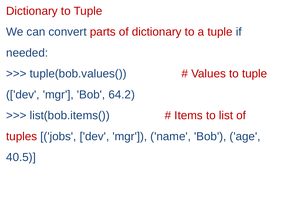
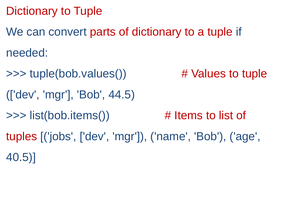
64.2: 64.2 -> 44.5 (122, 95)
